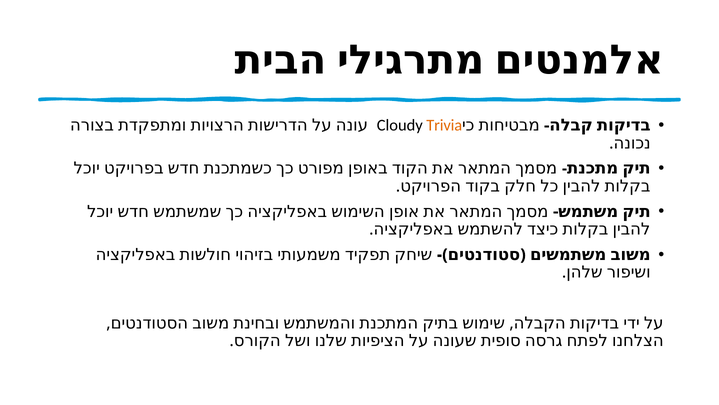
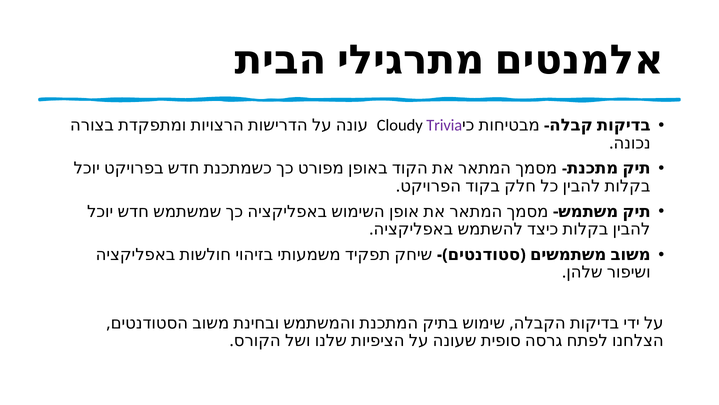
Trivia colour: orange -> purple (444, 125)
